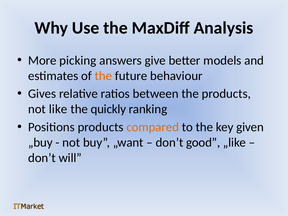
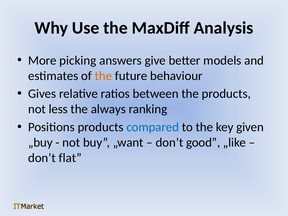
like: like -> less (58, 109)
quickly: quickly -> always (108, 109)
compared colour: orange -> blue (153, 127)
will: will -> flat (70, 158)
